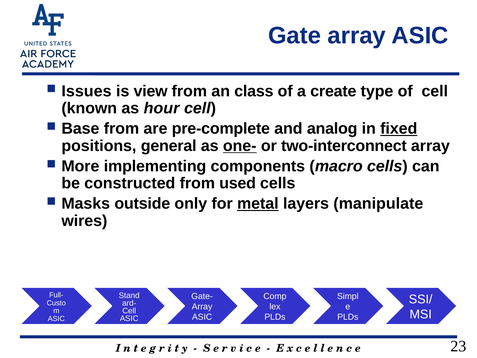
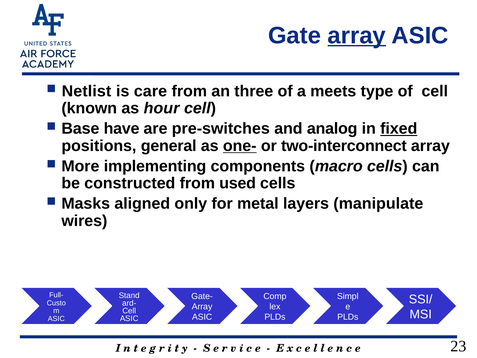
array underline: none -> present (357, 35)
Issues: Issues -> Netlist (86, 91)
view: view -> care (150, 91)
class: class -> three (254, 91)
create: create -> meets (333, 91)
Base from: from -> have (122, 129)
pre-complete: pre-complete -> pre-switches (221, 129)
outside: outside -> aligned (142, 204)
metal underline: present -> none (258, 204)
